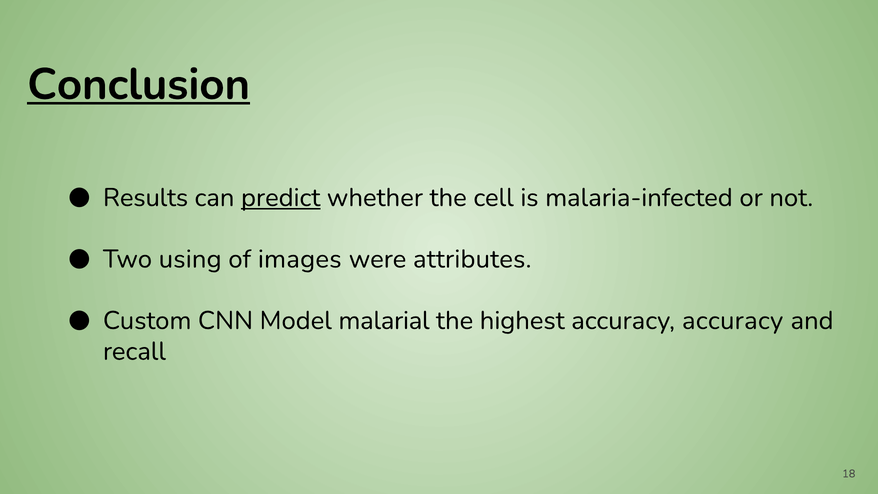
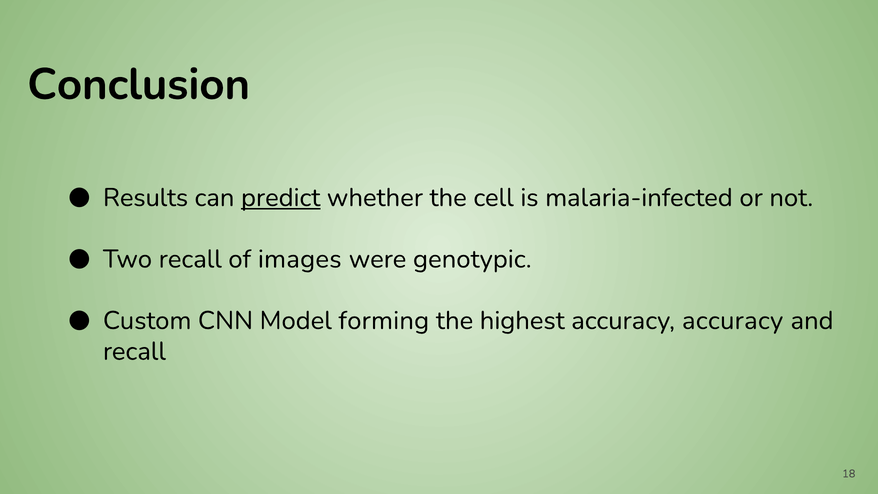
Conclusion underline: present -> none (139, 84)
Two using: using -> recall (190, 259)
attributes: attributes -> genotypic (472, 259)
malarial: malarial -> forming (384, 320)
